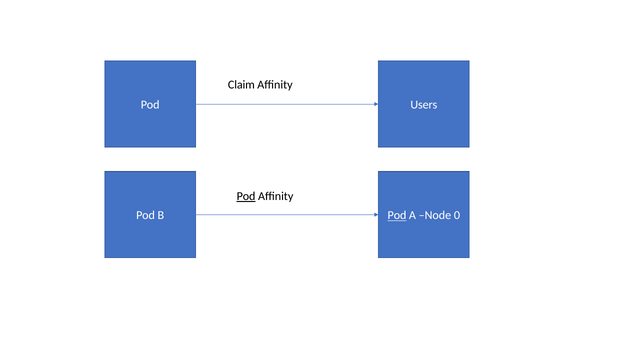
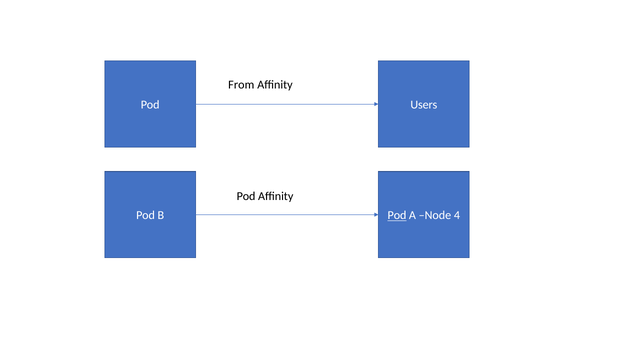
Claim: Claim -> From (241, 85)
Pod underline: present -> none (246, 196)
0: 0 -> 4 (457, 216)
